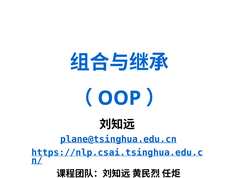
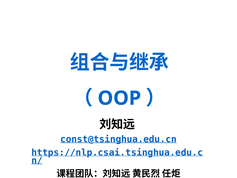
plane@tsinghua.edu.cn: plane@tsinghua.edu.cn -> const@tsinghua.edu.cn (118, 139)
